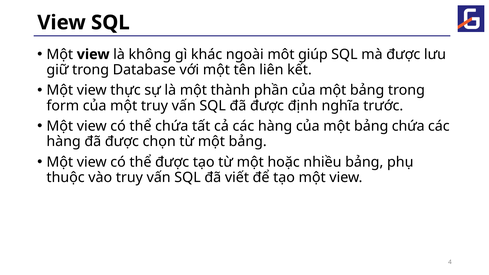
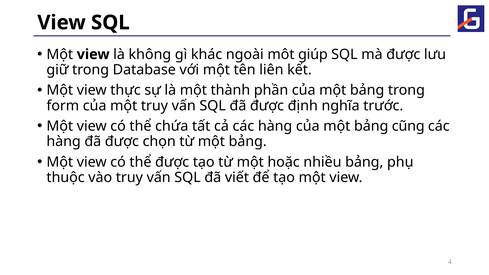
bảng chứa: chứa -> cũng (408, 126)
